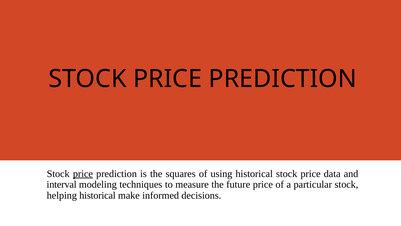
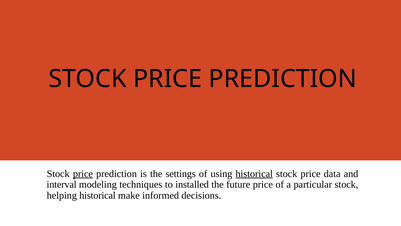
squares: squares -> settings (181, 173)
historical underline: none -> present (254, 173)
measure: measure -> installed (192, 184)
